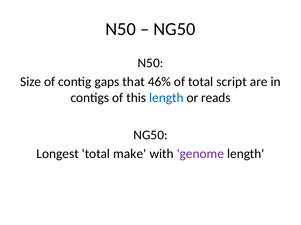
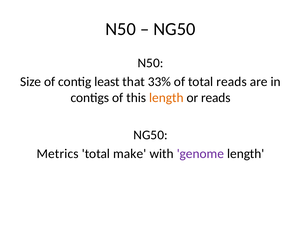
gaps: gaps -> least (107, 82)
46%: 46% -> 33% (159, 82)
total script: script -> reads (232, 82)
length colour: blue -> orange (166, 98)
Longest: Longest -> Metrics (58, 154)
